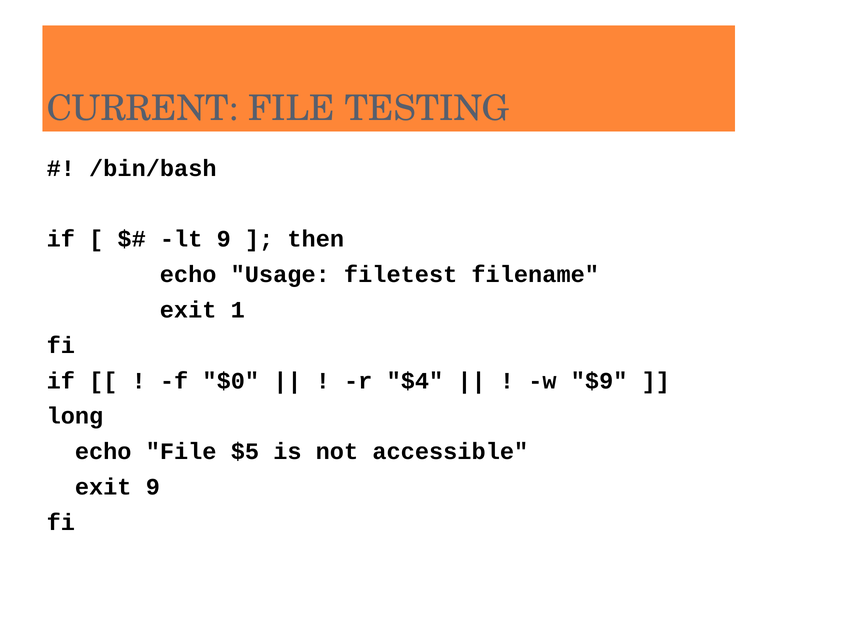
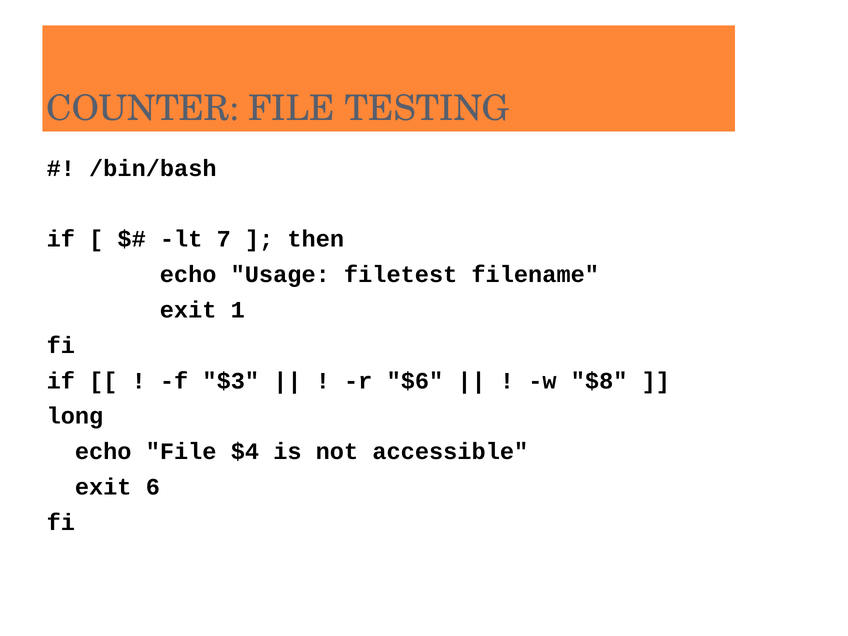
CURRENT: CURRENT -> COUNTER (143, 109)
lt 9: 9 -> 7 (224, 239)
$0: $0 -> $3 (231, 381)
$4: $4 -> $6 (415, 381)
$9: $9 -> $8 (599, 381)
$5: $5 -> $4 (245, 452)
exit 9: 9 -> 6 (153, 487)
